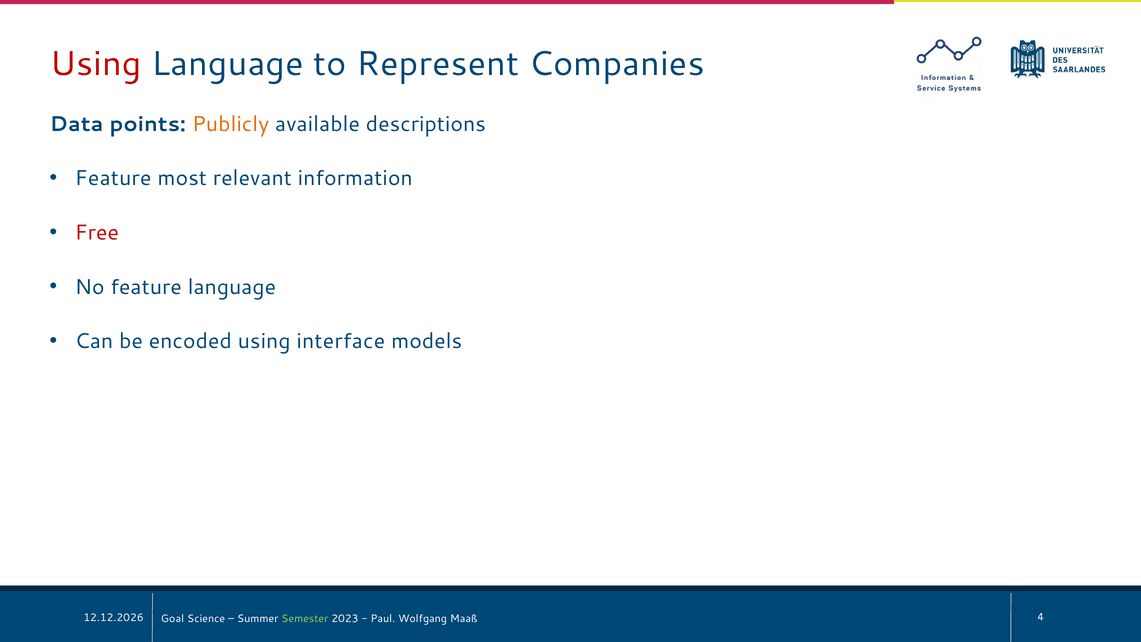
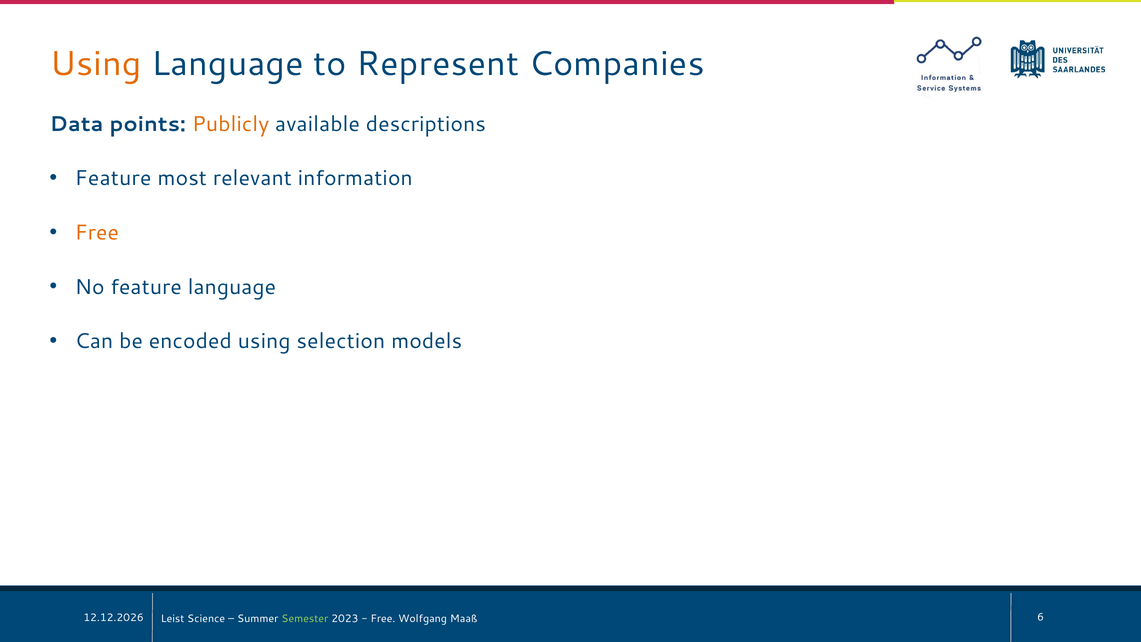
Using colour: red -> orange (96, 64)
Free colour: red -> orange (97, 233)
interface: interface -> selection (341, 341)
Goal: Goal -> Leist (173, 618)
Paul: Paul -> Free (383, 618)
4: 4 -> 6 (1041, 617)
